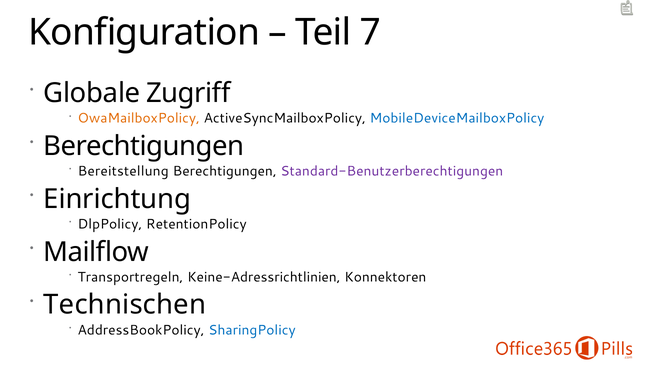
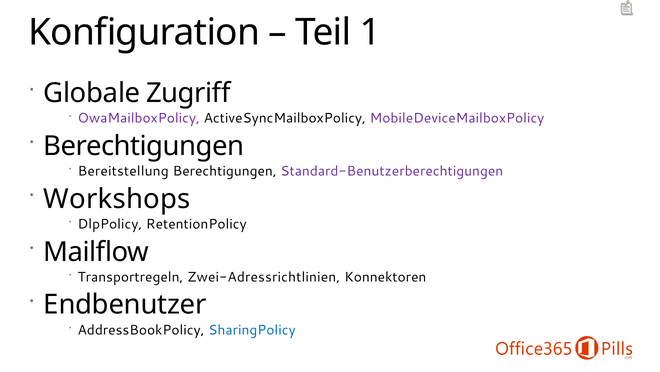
7: 7 -> 1 (370, 32)
OwaMailboxPolicy colour: orange -> purple (139, 118)
MobileDeviceMailboxPolicy colour: blue -> purple (457, 118)
Einrichtung: Einrichtung -> Workshops (117, 199)
Keine-Adressrichtlinien: Keine-Adressrichtlinien -> Zwei-Adressrichtlinien (264, 277)
Technischen: Technischen -> Endbenutzer (125, 304)
